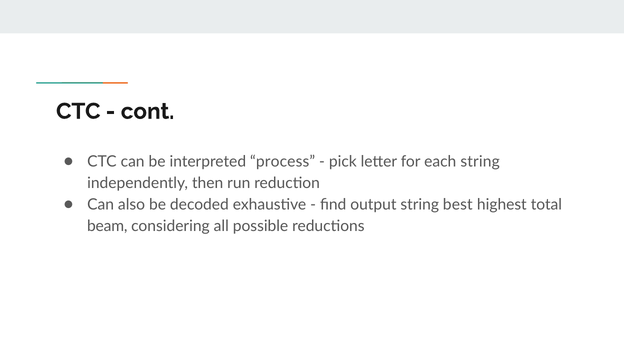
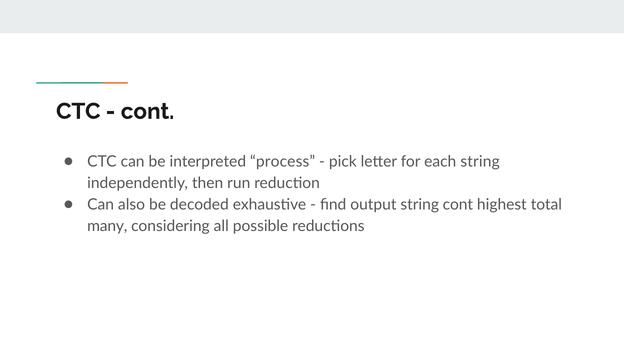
string best: best -> cont (458, 204)
beam: beam -> many (107, 226)
